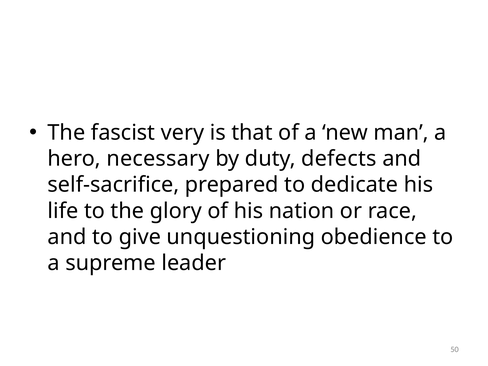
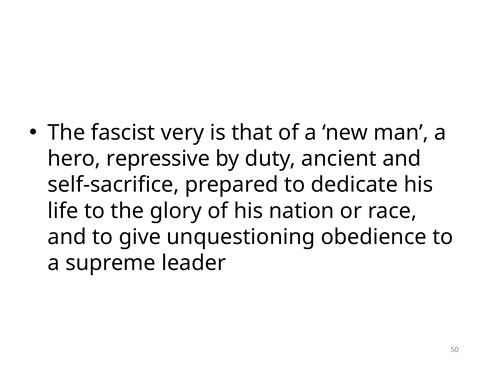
necessary: necessary -> repressive (158, 159)
defects: defects -> ancient (339, 159)
